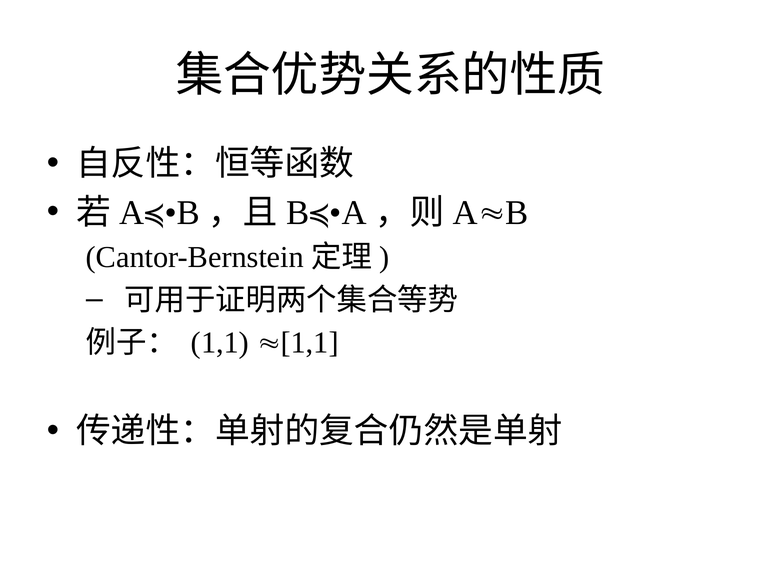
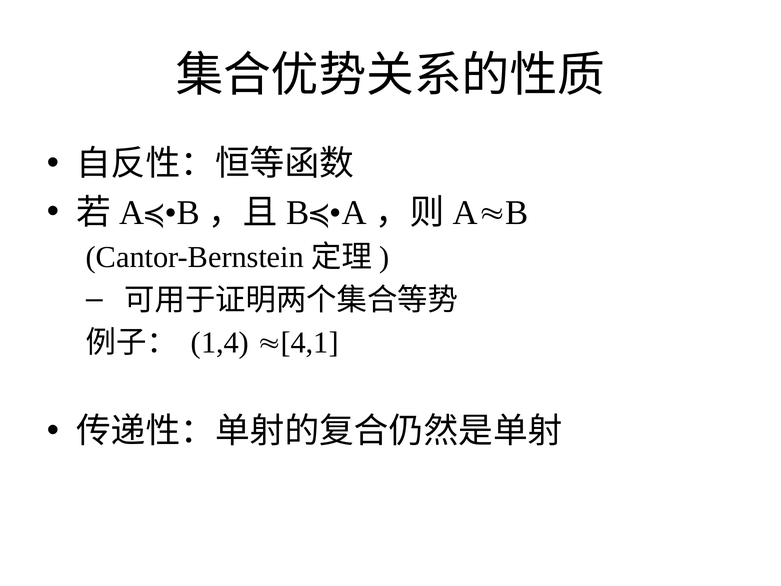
1,1: 1,1 -> 1,4 (220, 342)
1,1: 1,1 -> 4,1 (310, 342)
